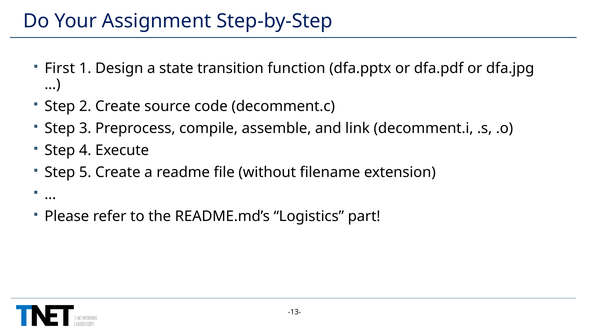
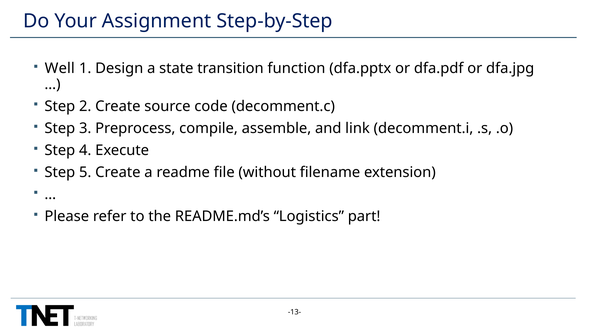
First: First -> Well (60, 69)
